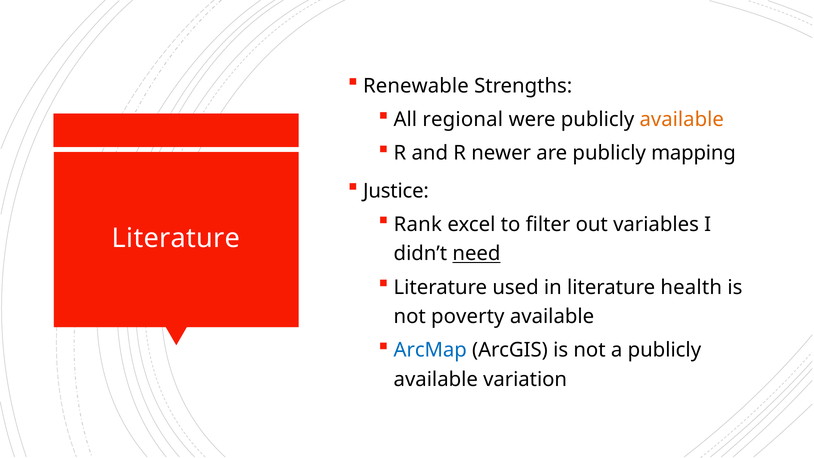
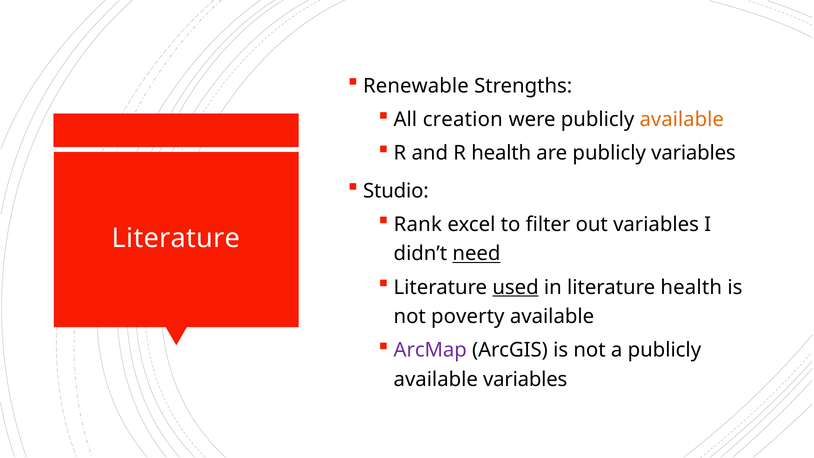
regional: regional -> creation (463, 120)
R newer: newer -> health (501, 153)
publicly mapping: mapping -> variables (693, 153)
Justice: Justice -> Studio (396, 191)
used underline: none -> present (516, 287)
ArcMap colour: blue -> purple (430, 350)
available variation: variation -> variables (525, 379)
